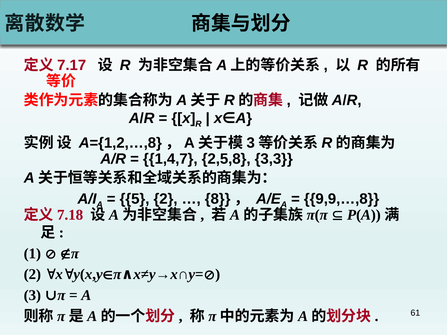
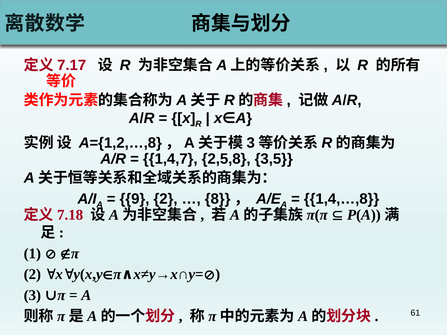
3,3: 3,3 -> 3,5 (274, 159)
5: 5 -> 9 (134, 199)
9,9,…,8: 9,9,…,8 -> 1,4,…,8 (342, 199)
